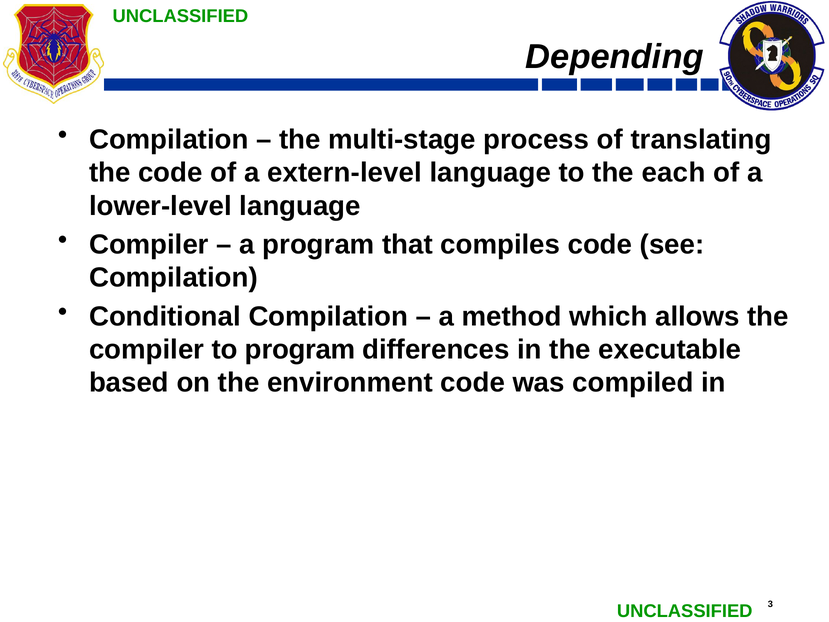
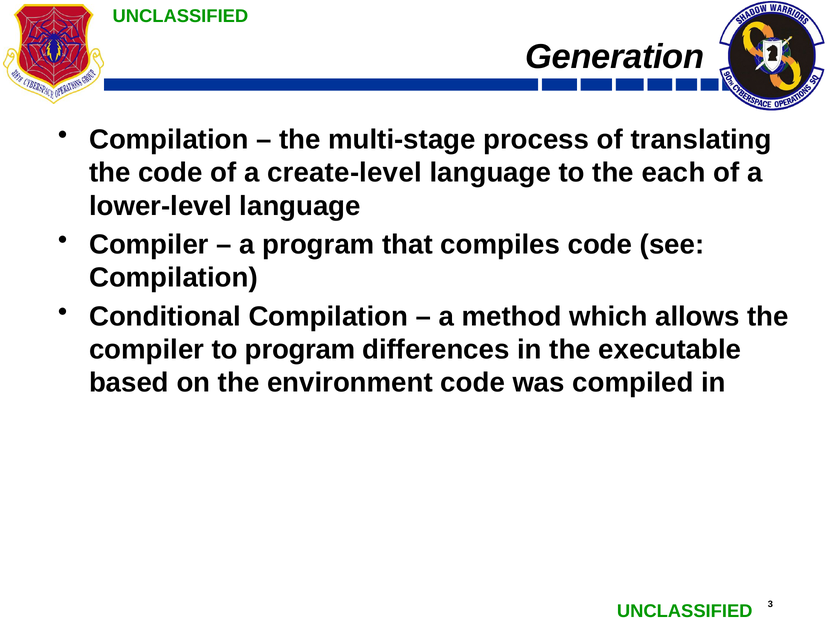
Depending: Depending -> Generation (615, 57)
extern-level: extern-level -> create-level (344, 173)
